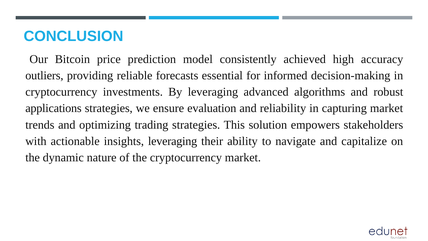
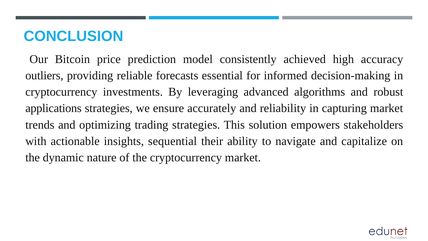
evaluation: evaluation -> accurately (212, 108)
insights leveraging: leveraging -> sequential (173, 141)
